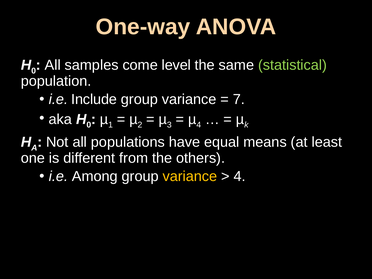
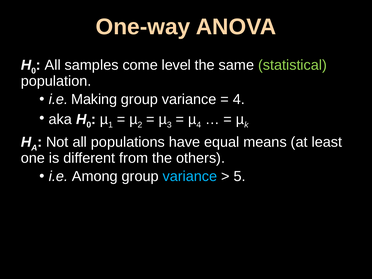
Include: Include -> Making (94, 99)
7: 7 -> 4 (239, 99)
variance colour: yellow -> light blue (190, 176)
4: 4 -> 5 (240, 176)
